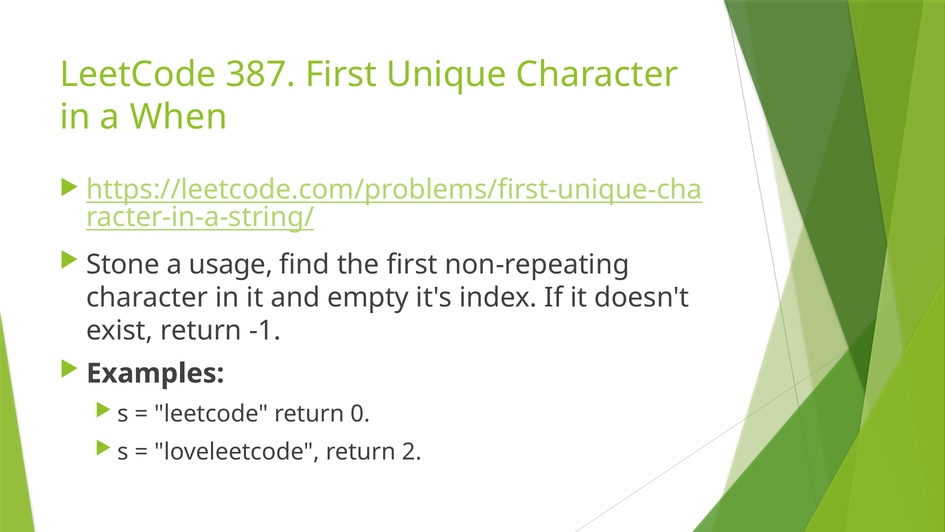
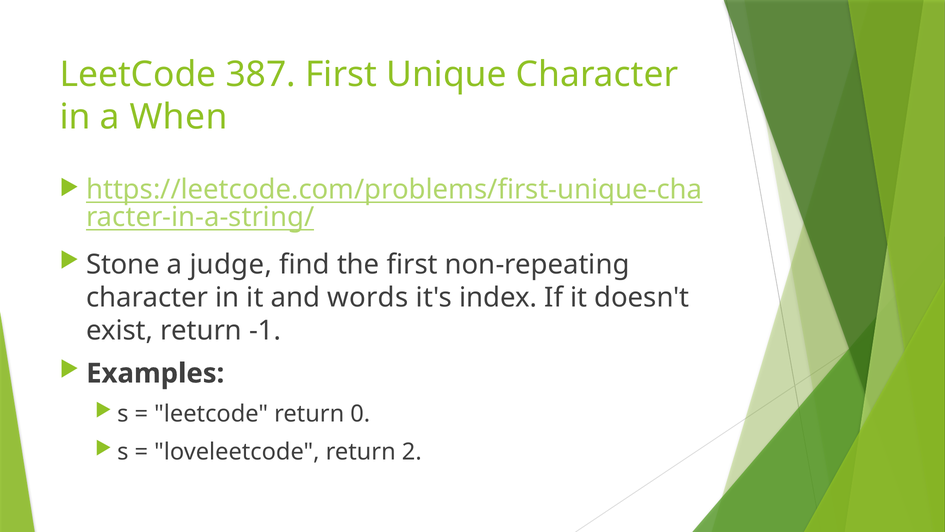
usage: usage -> judge (231, 264)
empty: empty -> words (368, 297)
